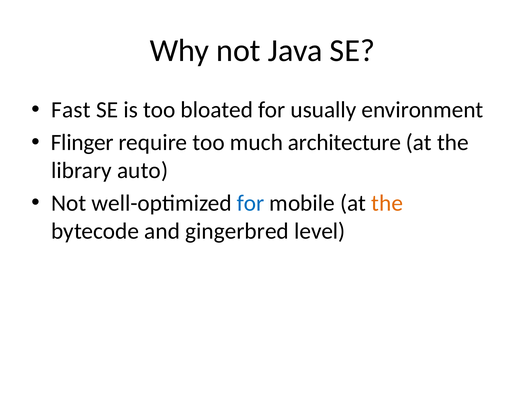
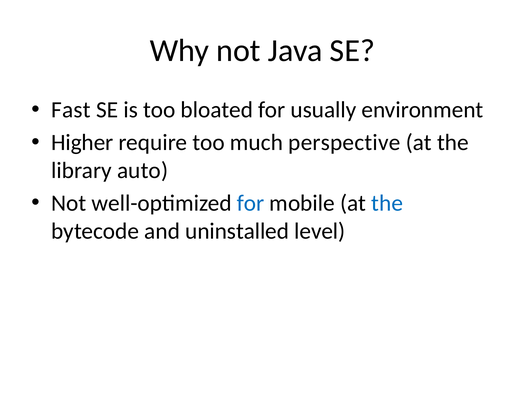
Flinger: Flinger -> Higher (82, 143)
architecture: architecture -> perspective (344, 143)
the colour: orange -> blue (387, 204)
gingerbred: gingerbred -> uninstalled (237, 232)
